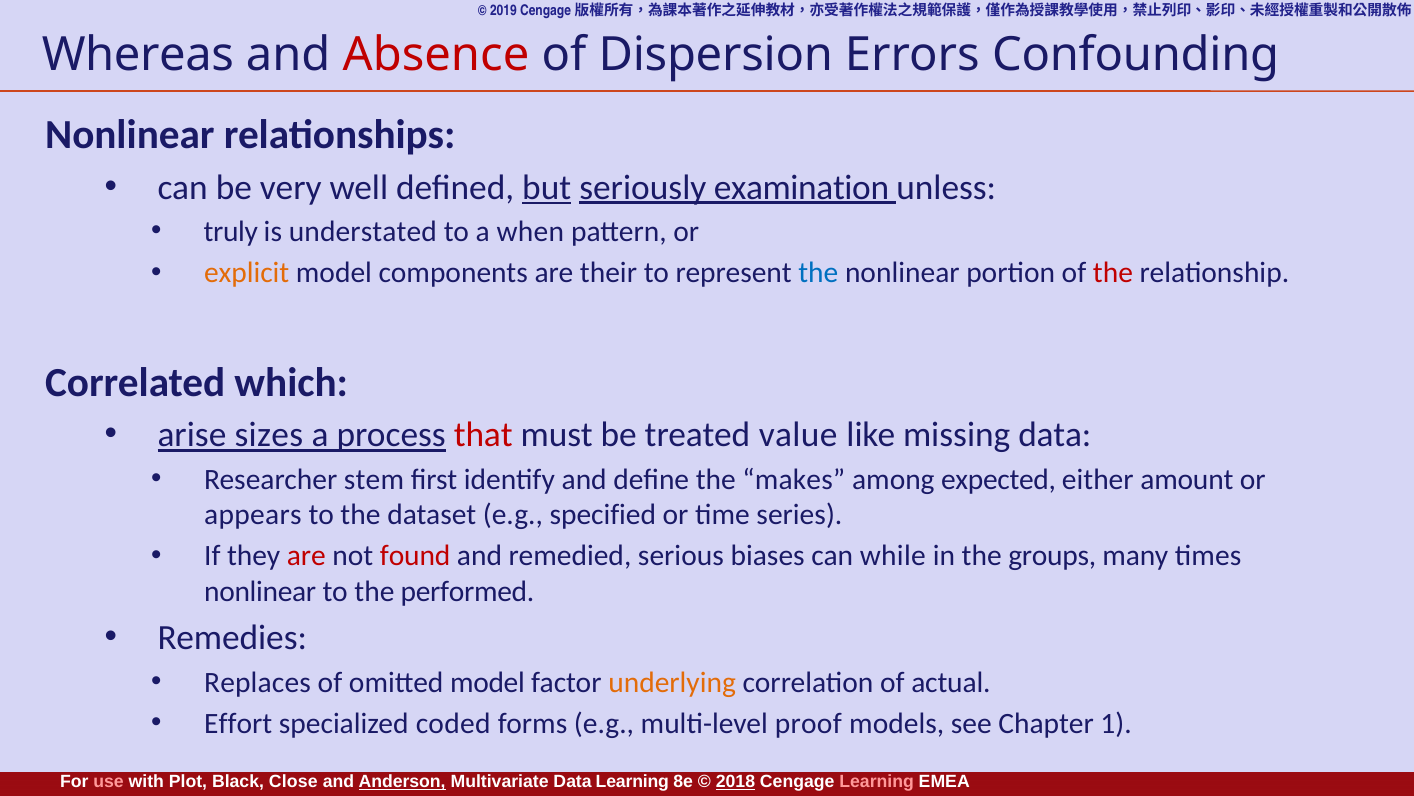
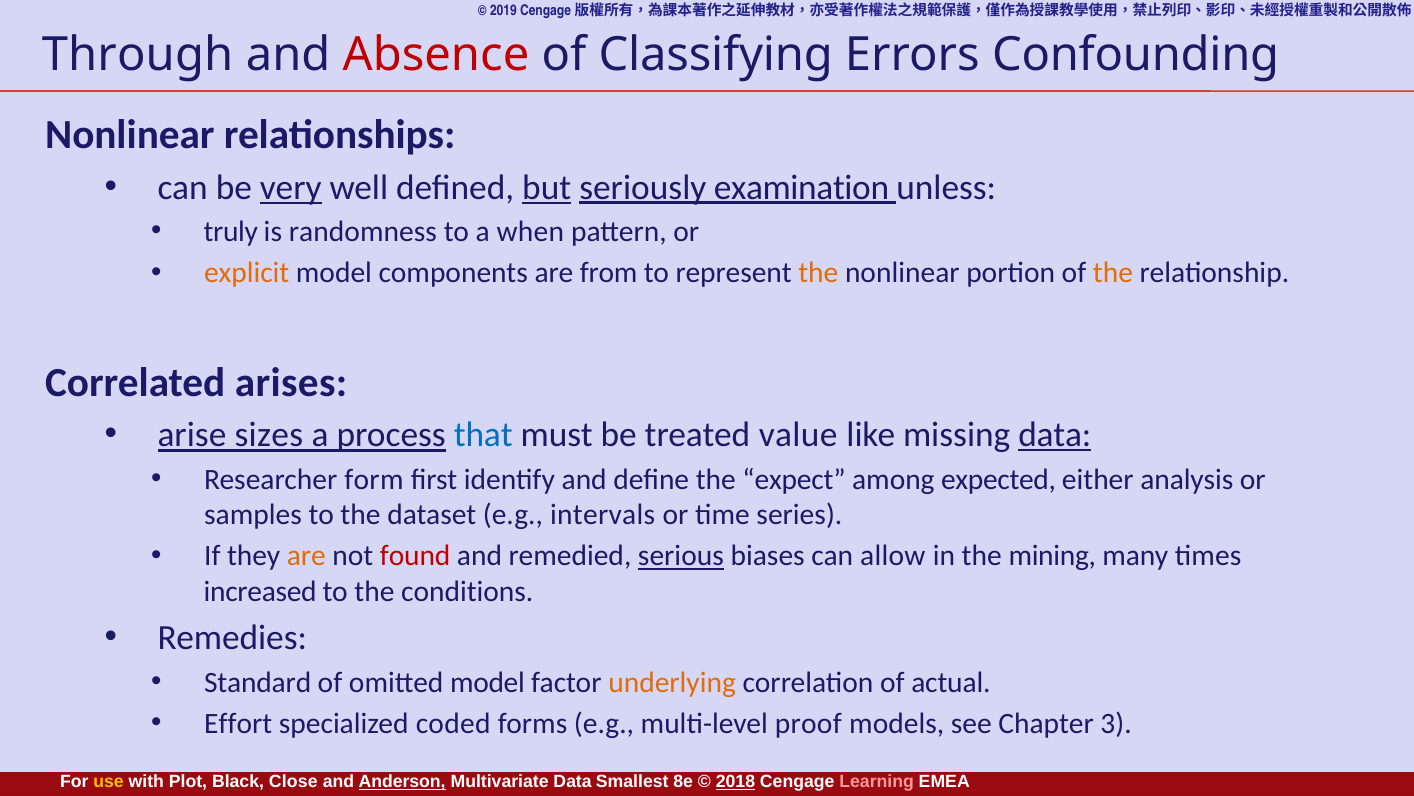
Whereas: Whereas -> Through (138, 55)
Dispersion: Dispersion -> Classifying (716, 55)
very underline: none -> present (291, 187)
understated: understated -> randomness (363, 232)
their: their -> from (609, 273)
the colour: blue -> orange (818, 273)
the colour: red -> orange (1113, 273)
which: which -> arises (291, 382)
that colour: red -> blue (483, 435)
data underline: none -> present (1055, 435)
stem: stem -> form (374, 479)
makes: makes -> expect (794, 479)
amount: amount -> analysis (1187, 479)
appears: appears -> samples (253, 515)
specified: specified -> intervals (603, 515)
are colour: red -> orange (306, 556)
serious underline: none -> present (681, 556)
while: while -> allow (893, 556)
groups: groups -> mining (1052, 556)
nonlinear: nonlinear -> increased (260, 591)
performed: performed -> conditions (467, 591)
Replaces: Replaces -> Standard (258, 682)
1: 1 -> 3 (1116, 723)
use colour: pink -> yellow (109, 781)
Data Learning: Learning -> Smallest (632, 781)
